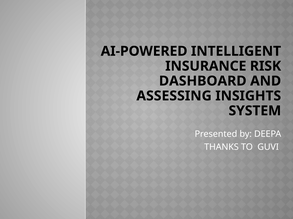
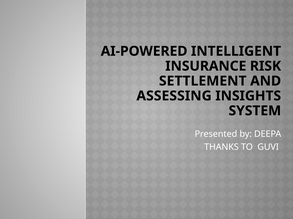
DASHBOARD: DASHBOARD -> SETTLEMENT (203, 81)
